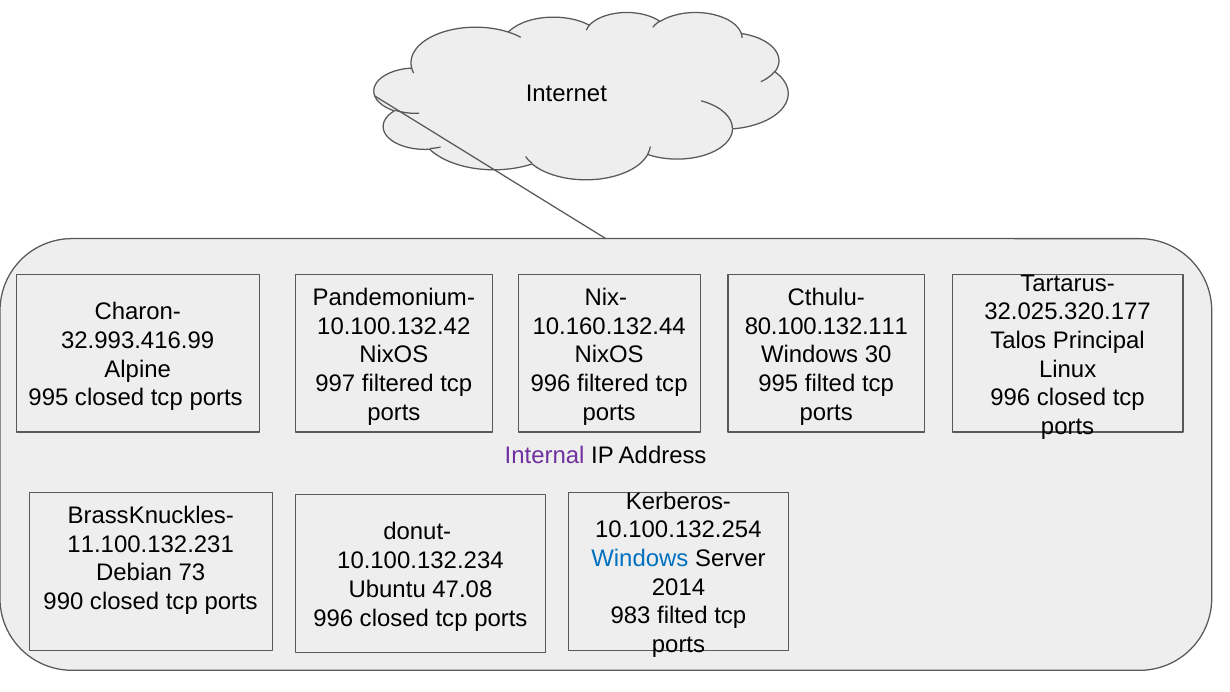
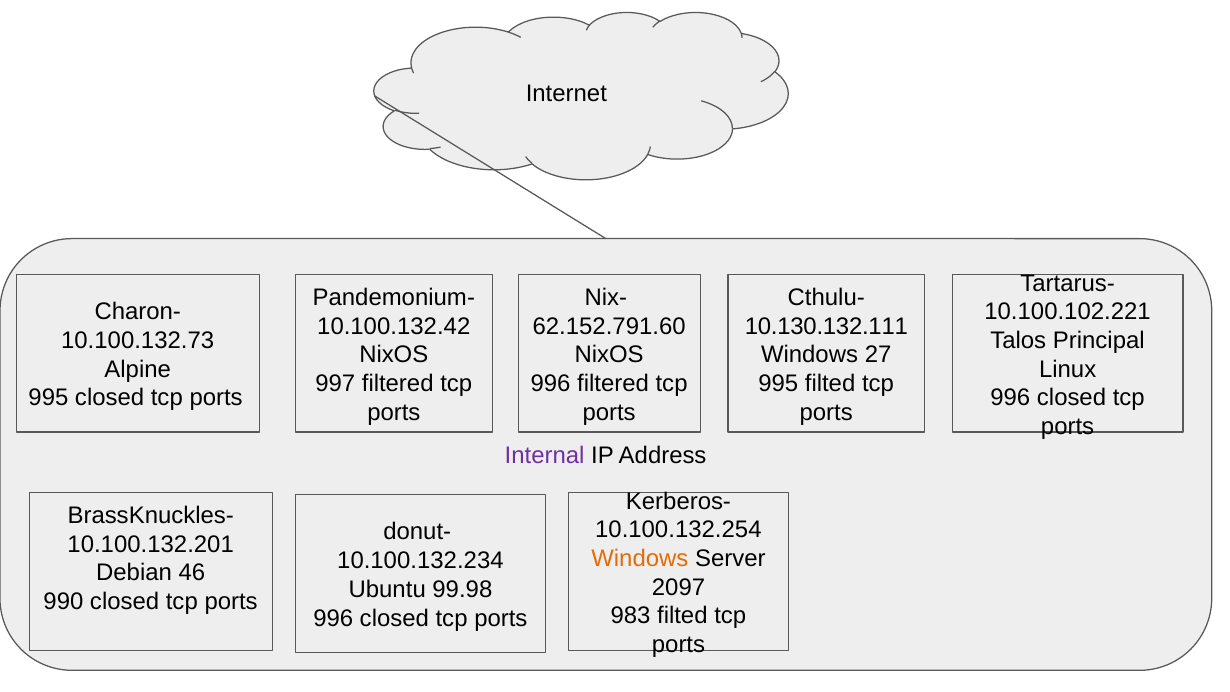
32.025.320.177: 32.025.320.177 -> 10.100.102.221 (1068, 312)
10.160.132.44: 10.160.132.44 -> 62.152.791.60 (609, 326)
80.100.132.111: 80.100.132.111 -> 10.130.132.111 (826, 326)
32.993.416.99: 32.993.416.99 -> 10.100.132.73 (138, 341)
30: 30 -> 27 (878, 355)
11.100.132.231: 11.100.132.231 -> 10.100.132.201 (151, 544)
Windows colour: blue -> orange (640, 559)
73: 73 -> 46 (192, 573)
2014: 2014 -> 2097 (679, 587)
47.08: 47.08 -> 99.98 (462, 589)
